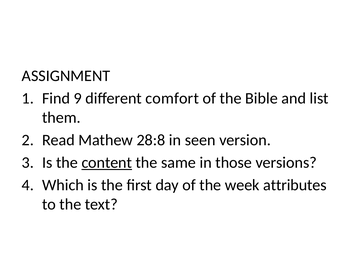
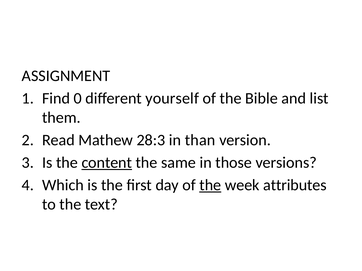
9: 9 -> 0 (78, 98)
comfort: comfort -> yourself (172, 98)
28:8: 28:8 -> 28:3 (151, 140)
seen: seen -> than (200, 140)
the underline: none -> present (210, 185)
